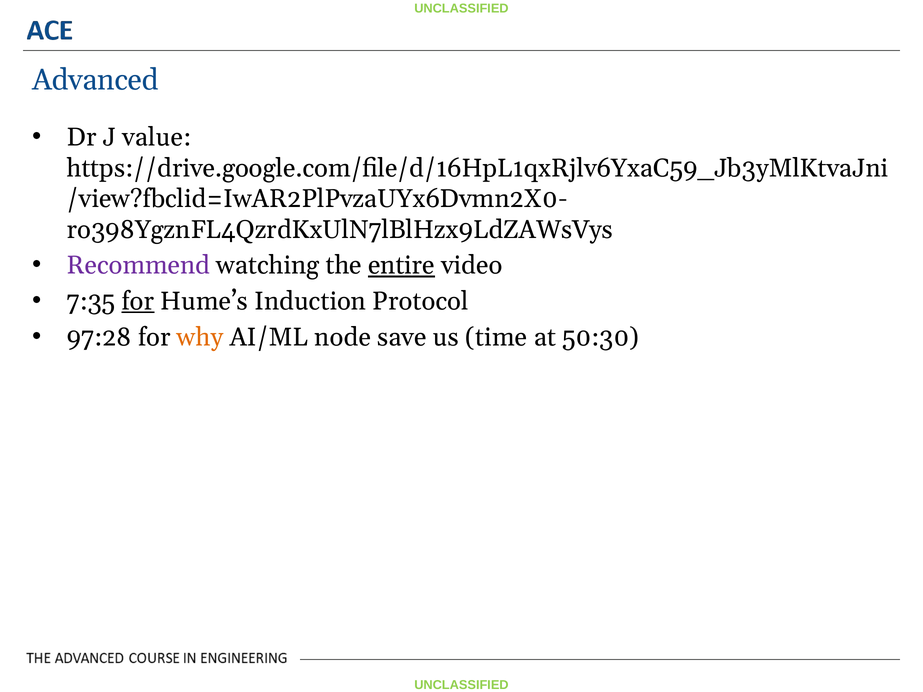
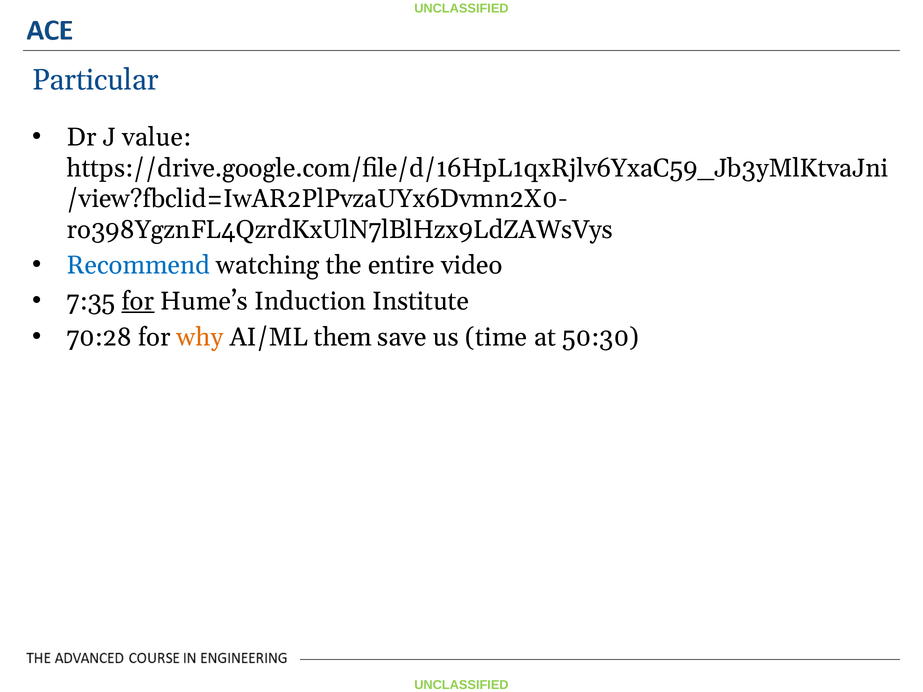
Advanced: Advanced -> Particular (95, 80)
Recommend colour: purple -> blue (138, 266)
entire underline: present -> none (401, 266)
Protocol: Protocol -> Institute (421, 301)
97:28: 97:28 -> 70:28 (99, 337)
node: node -> them (343, 337)
